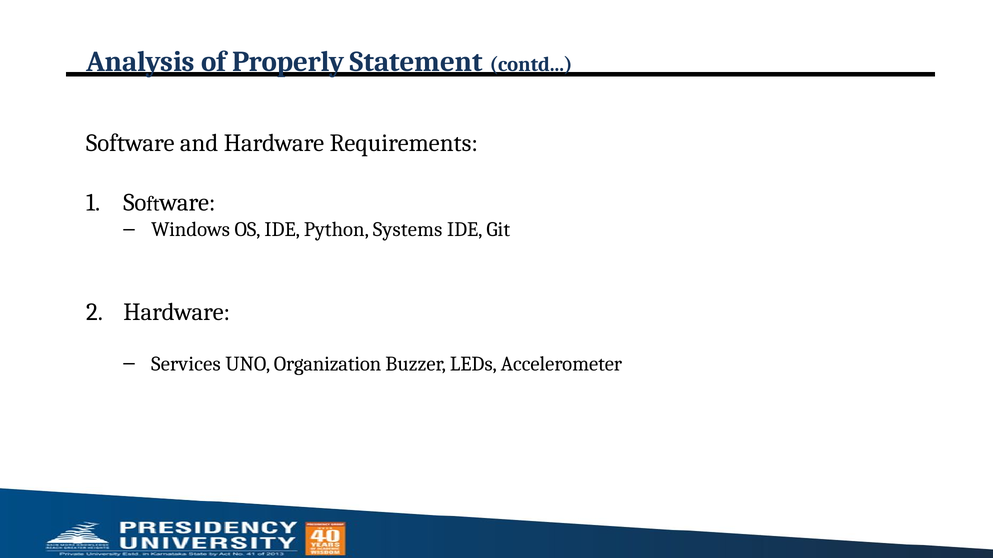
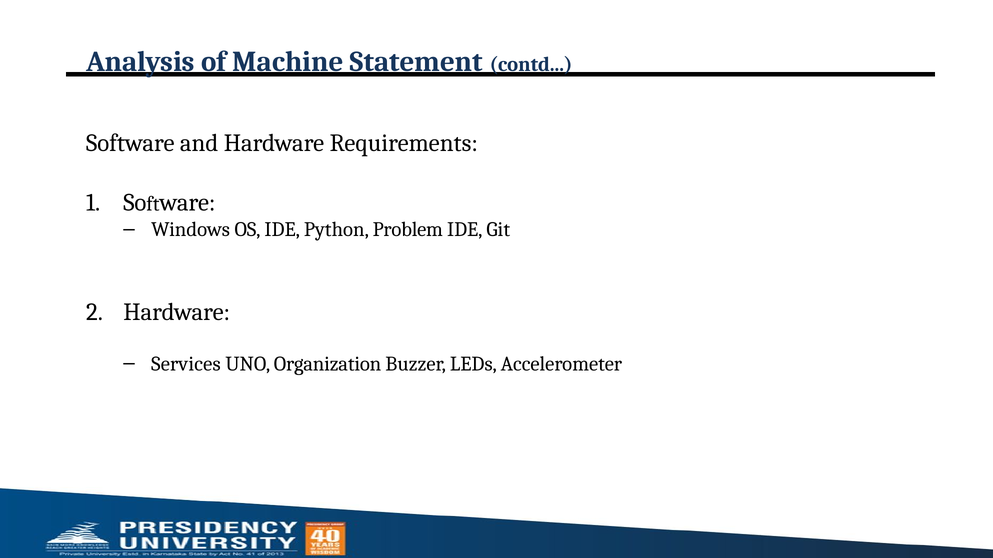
Properly: Properly -> Machine (288, 62)
Systems: Systems -> Problem (408, 230)
